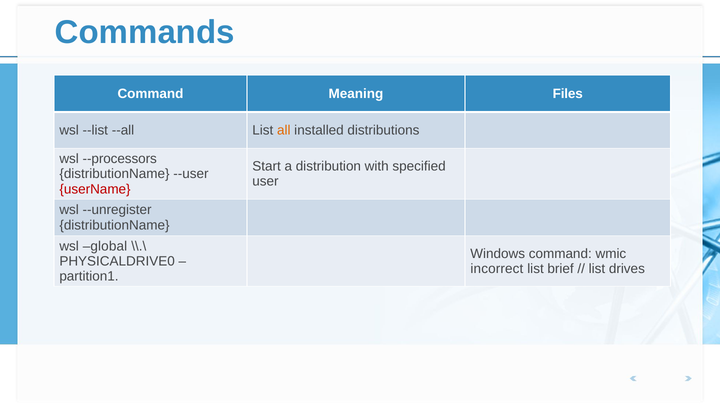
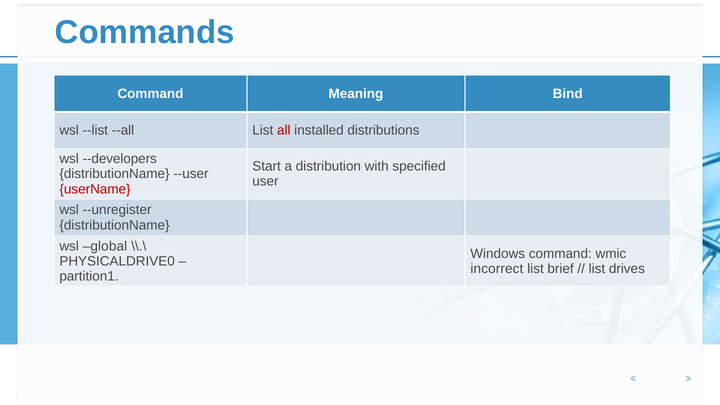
Files: Files -> Bind (568, 94)
all colour: orange -> red (284, 130)
--processors: --processors -> --developers (120, 159)
